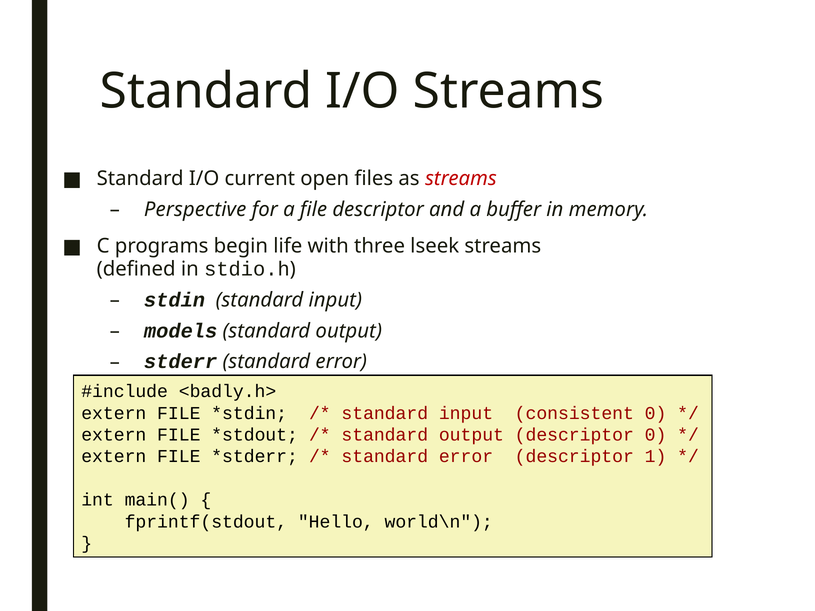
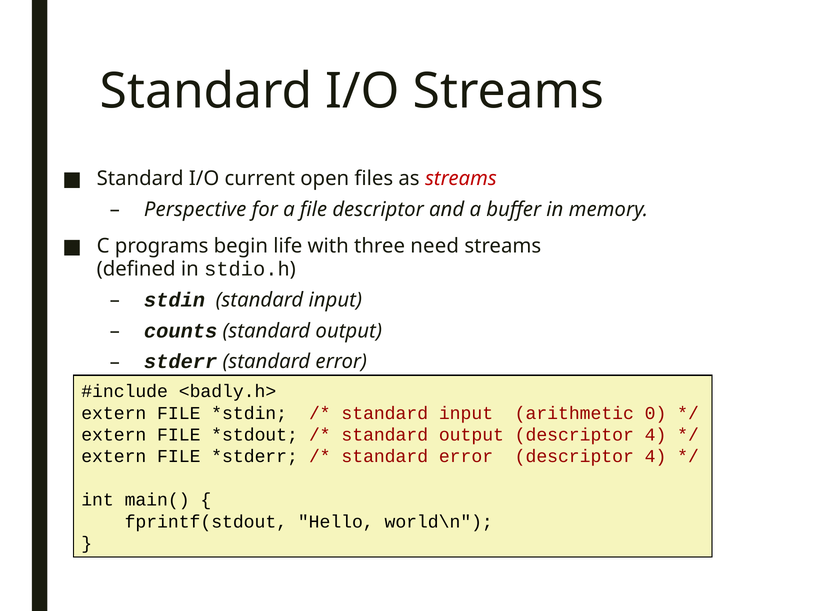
lseek: lseek -> need (435, 246)
models: models -> counts (181, 331)
consistent: consistent -> arithmetic (574, 413)
output descriptor 0: 0 -> 4 (656, 435)
error descriptor 1: 1 -> 4 (656, 457)
